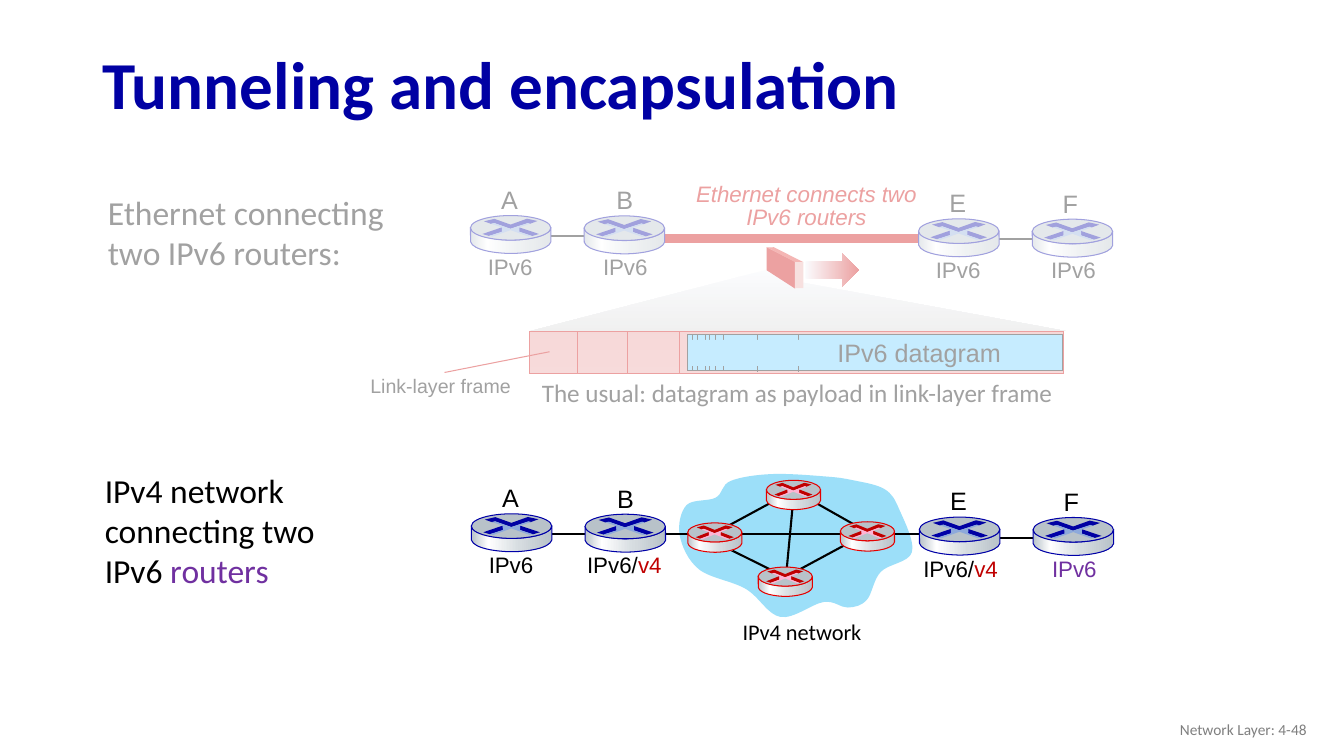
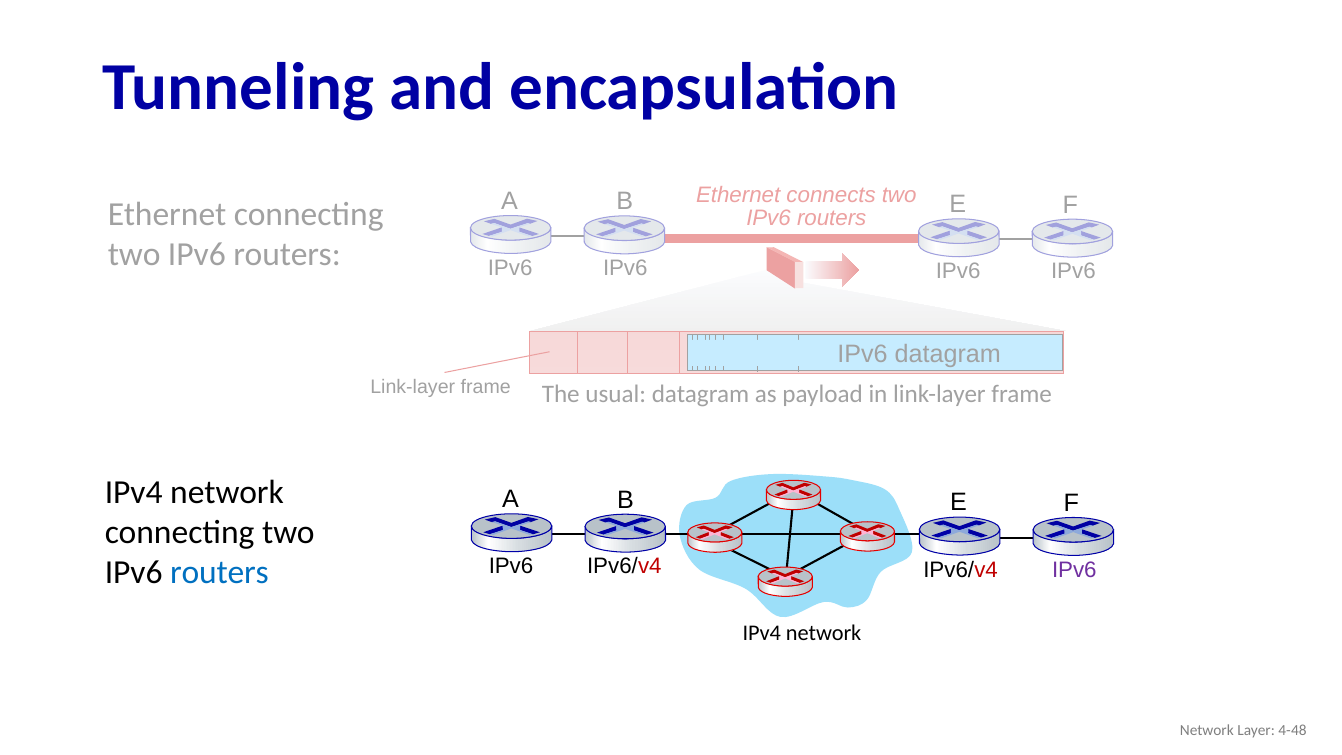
routers colour: purple -> blue (219, 573)
